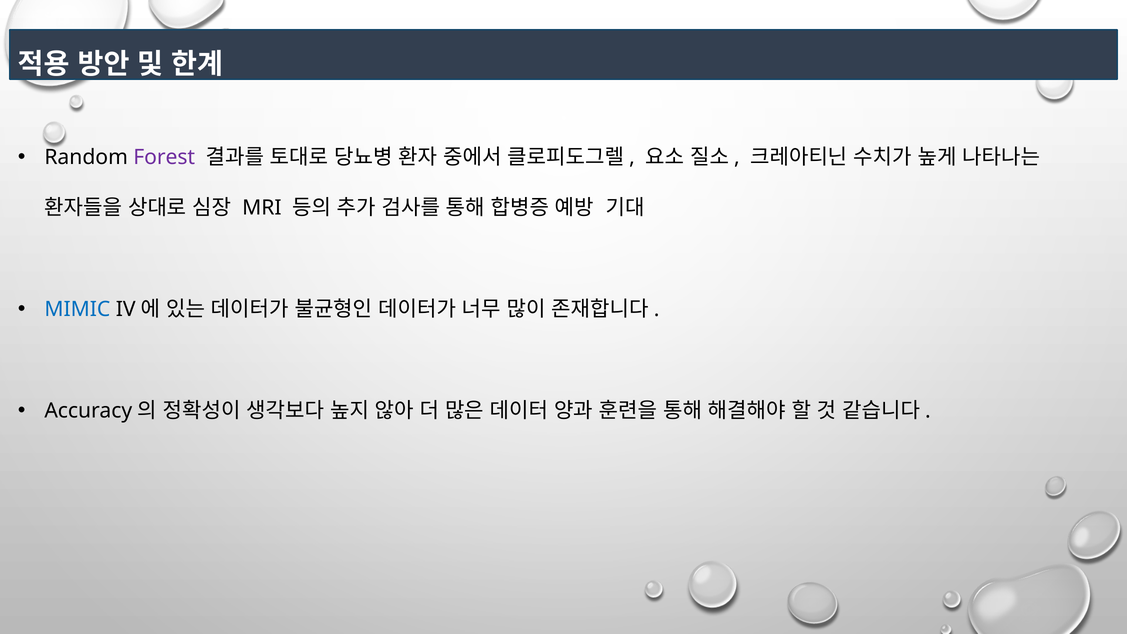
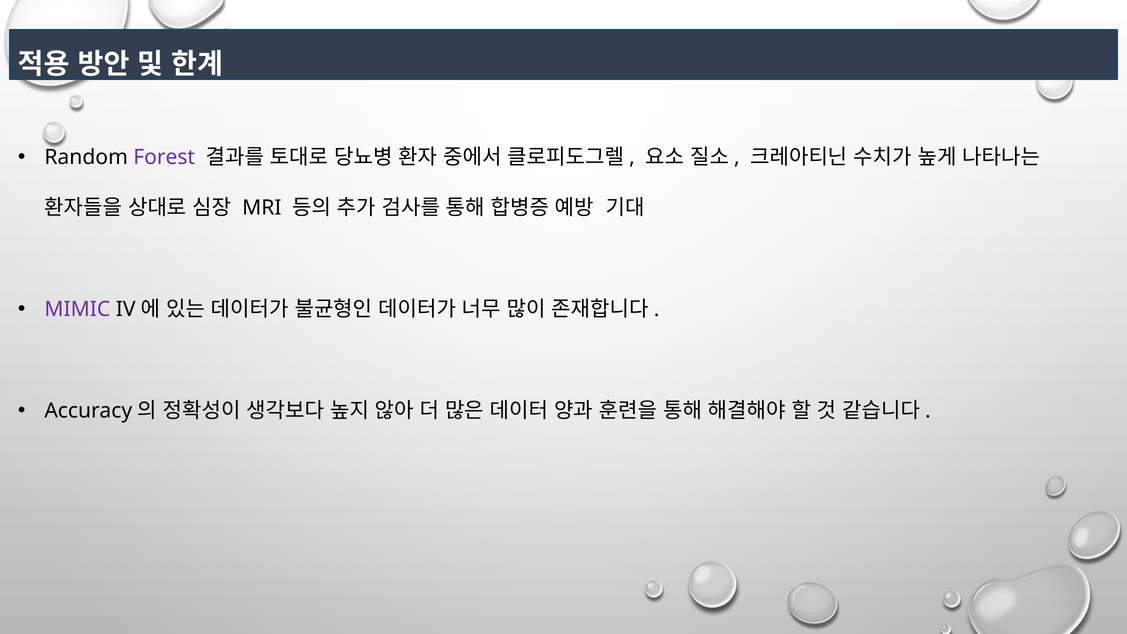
MIMIC colour: blue -> purple (77, 309)
